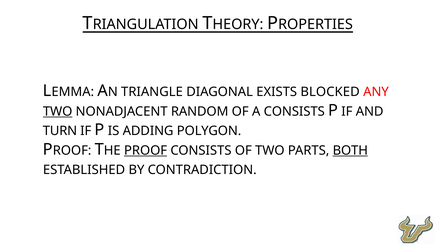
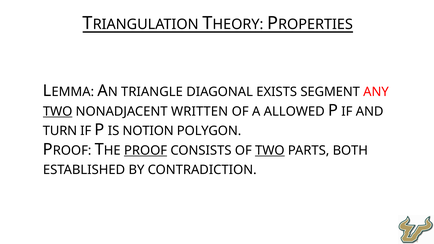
BLOCKED: BLOCKED -> SEGMENT (330, 92)
RANDOM: RANDOM -> WRITTEN (200, 111)
A CONSISTS: CONSISTS -> ALLOWED (294, 111)
ADDING: ADDING -> NOTION (148, 131)
TWO underline: none -> present (270, 151)
BOTH underline: present -> none (350, 151)
